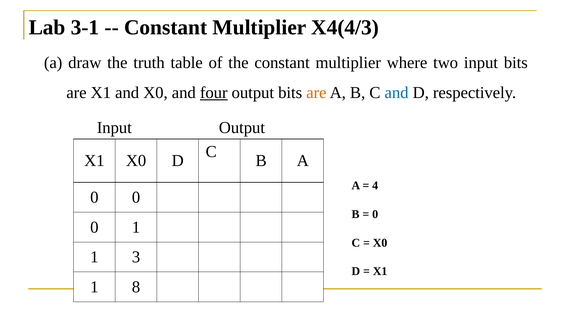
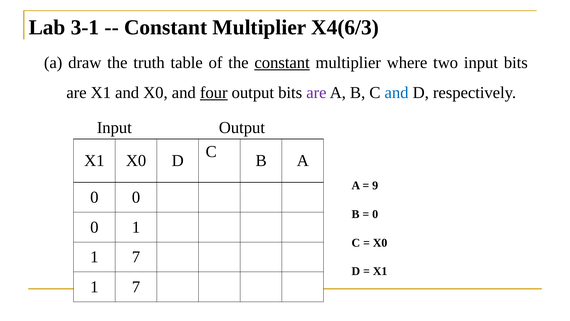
X4(4/3: X4(4/3 -> X4(6/3 (345, 27)
constant underline: none -> present (282, 63)
are colour: orange -> purple (316, 92)
4: 4 -> 9 (375, 186)
3: 3 -> 7 (136, 257)
8: 8 -> 7 (136, 287)
